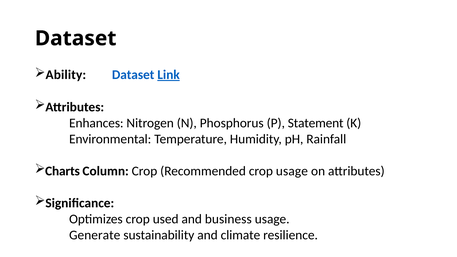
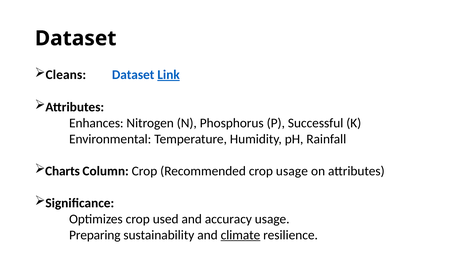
Ability: Ability -> Cleans (66, 75)
Statement: Statement -> Successful (316, 123)
business: business -> accuracy (228, 219)
Generate: Generate -> Preparing (95, 235)
climate underline: none -> present (240, 235)
